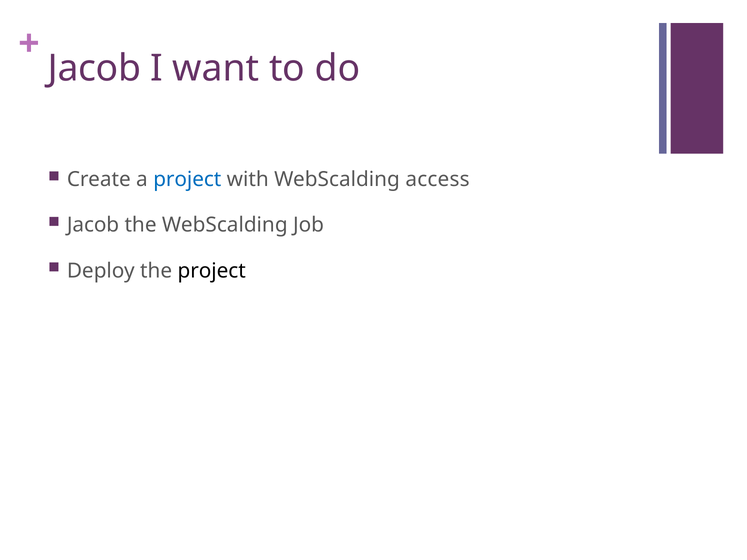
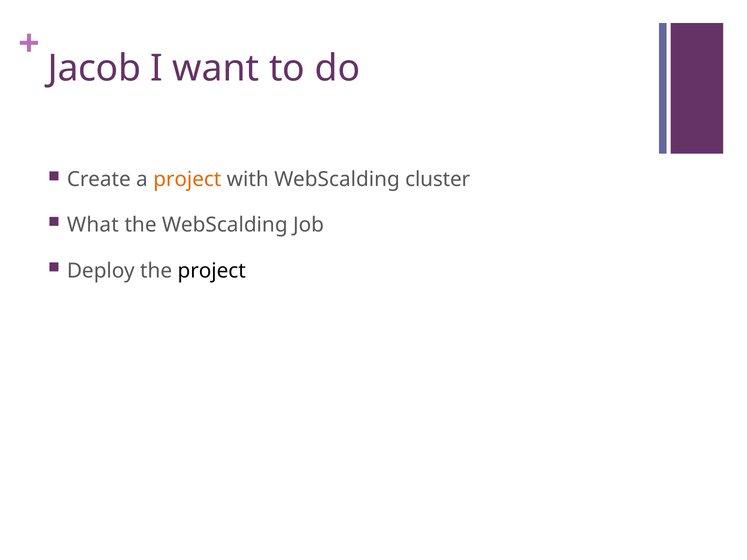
project colour: blue -> orange (187, 179)
access: access -> cluster (438, 179)
Jacob: Jacob -> What (93, 225)
